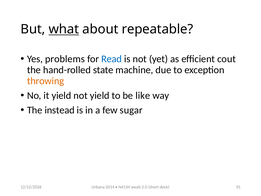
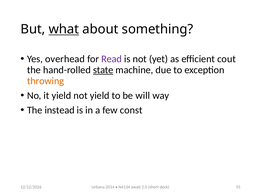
repeatable: repeatable -> something (157, 29)
problems: problems -> overhead (65, 59)
Read colour: blue -> purple (112, 59)
state underline: none -> present (103, 70)
like: like -> will (143, 95)
sugar: sugar -> const (131, 110)
